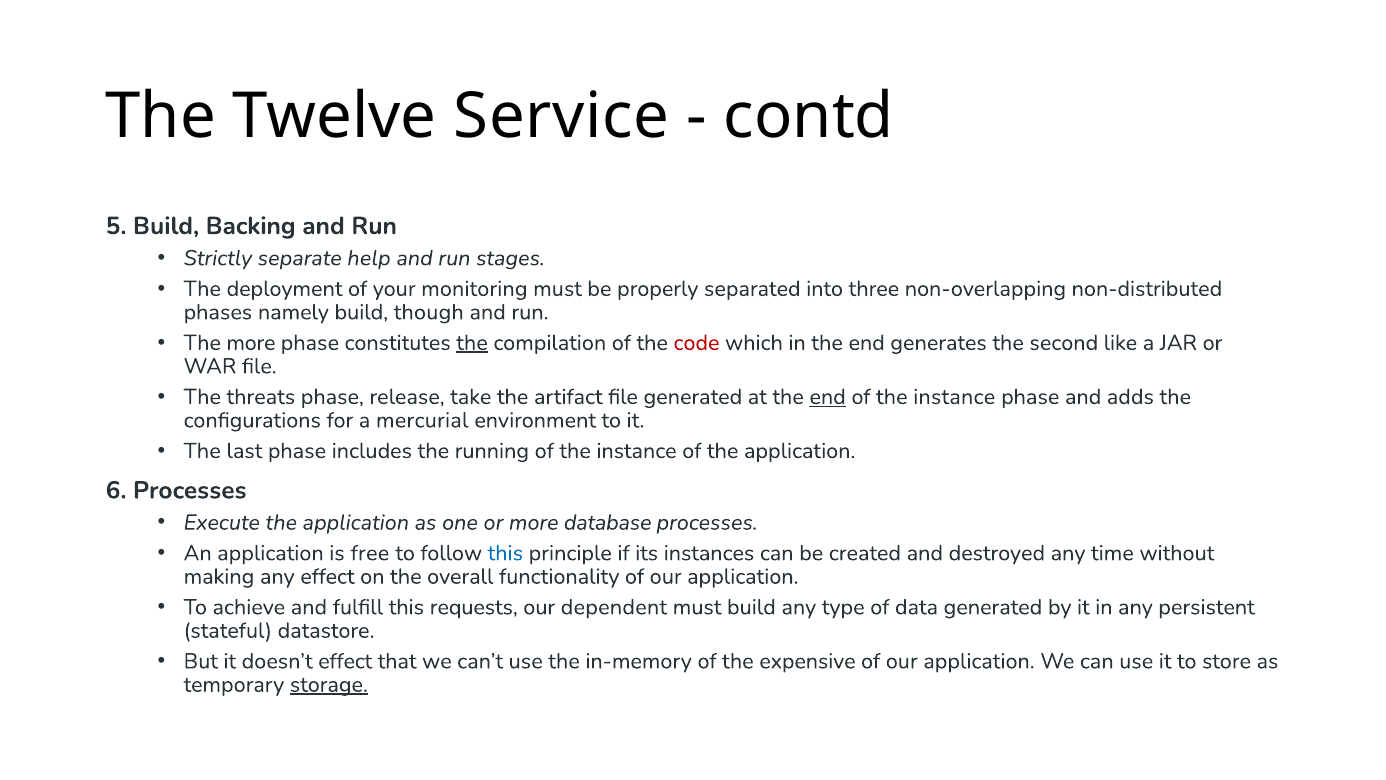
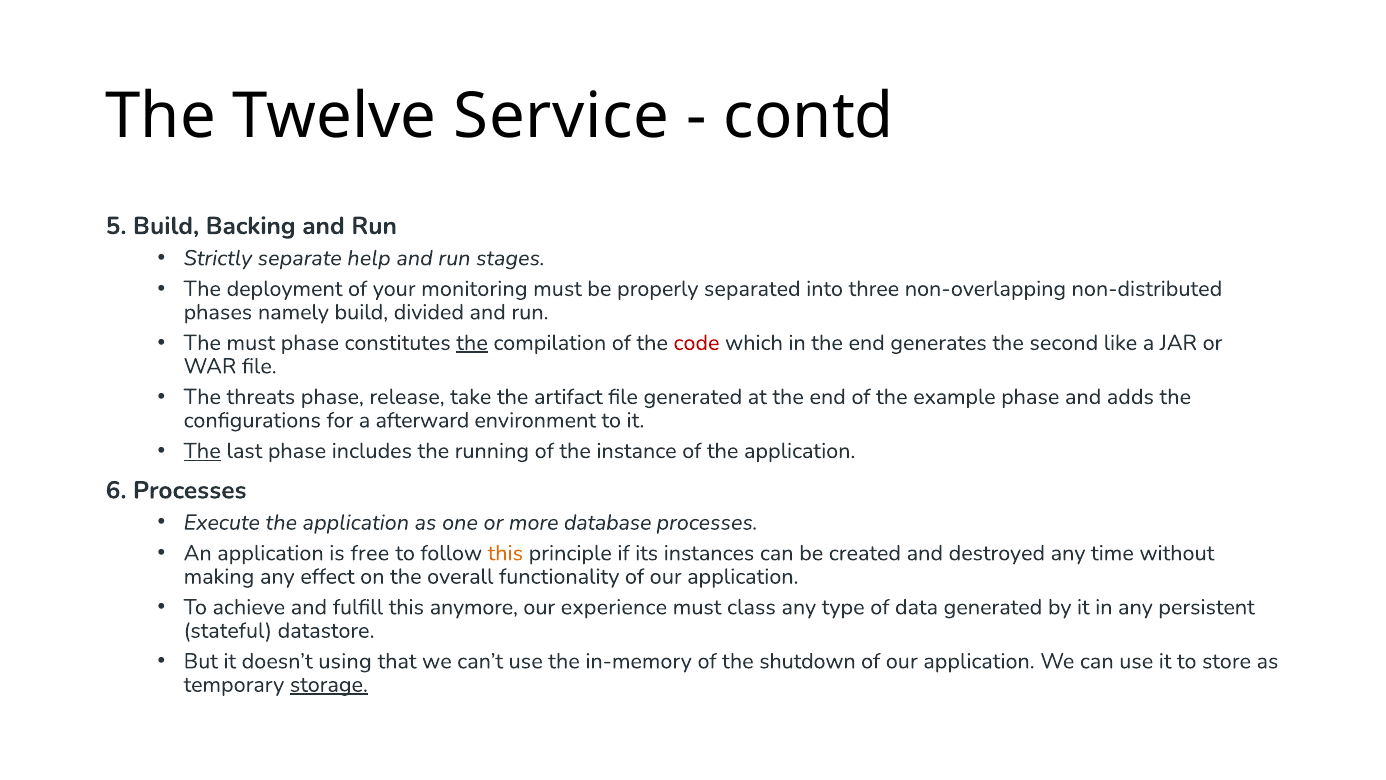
though: though -> divided (429, 312)
The more: more -> must (251, 343)
end underline: present -> none (828, 397)
instance: instance -> example (954, 397)
mercurial: mercurial -> afterward (422, 420)
The underline: none -> present (202, 451)
this colour: blue -> orange (505, 553)
requests: requests -> anymore (474, 607)
dependent: dependent -> experience (614, 607)
must build: build -> class (751, 607)
doesn’t effect: effect -> using (345, 661)
expensive: expensive -> shutdown (807, 661)
